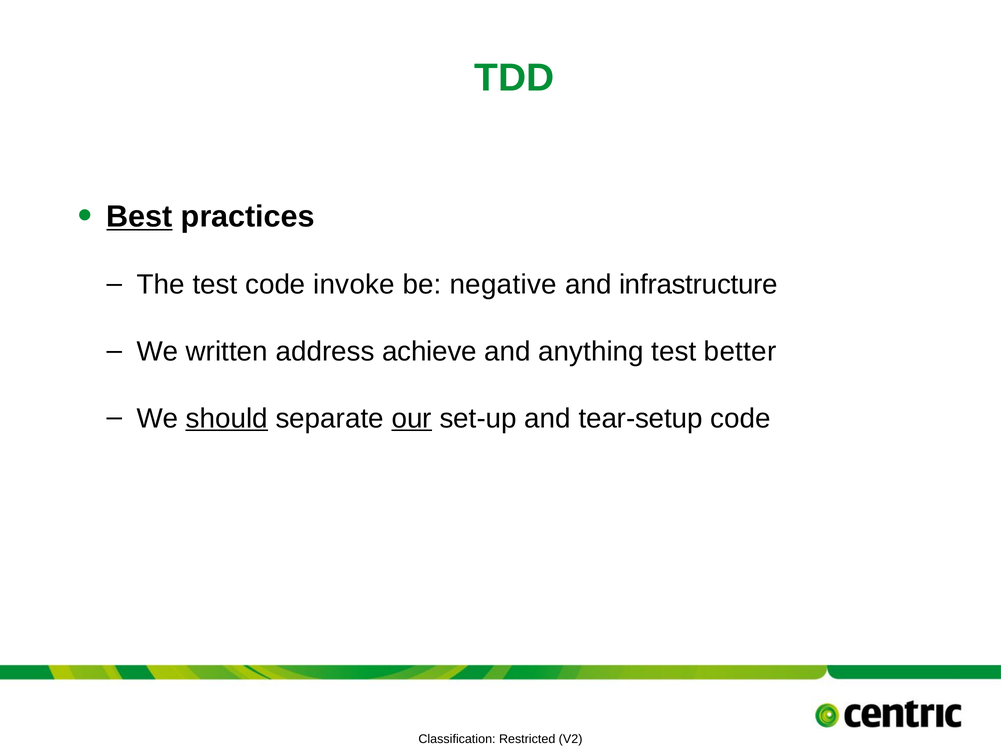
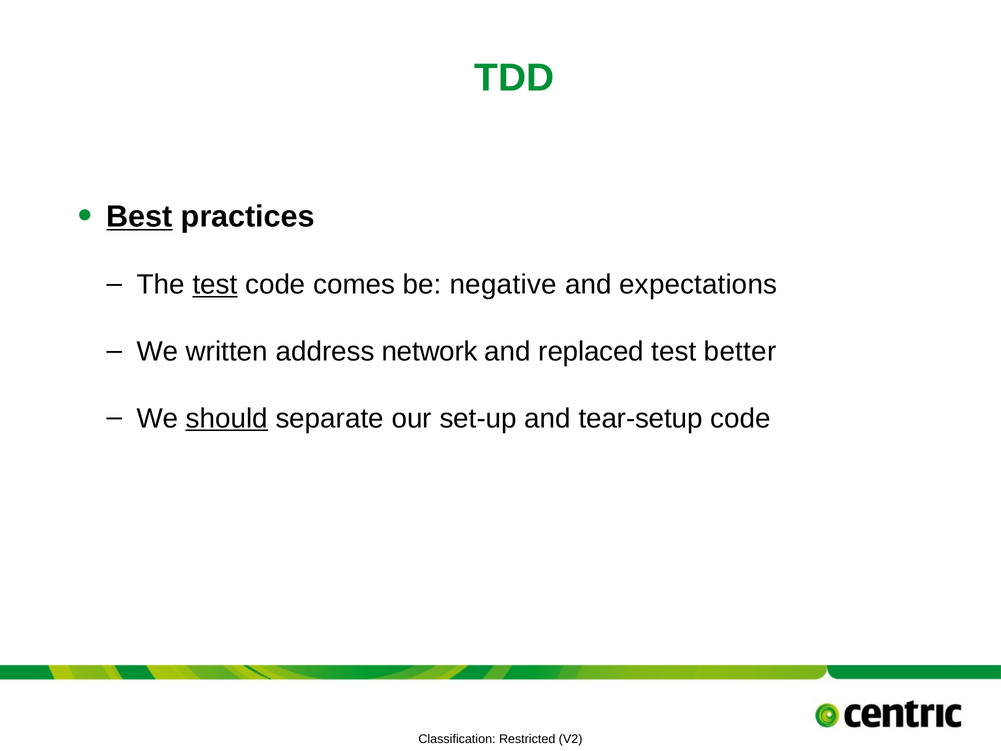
test underline: none -> present (215, 285)
invoke: invoke -> comes (354, 285)
infrastructure: infrastructure -> expectations (698, 285)
achieve: achieve -> network (430, 351)
anything: anything -> replaced (591, 351)
our underline: present -> none (412, 418)
